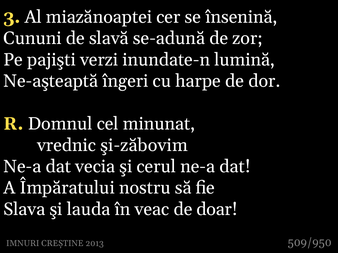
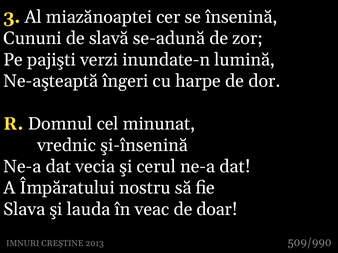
şi-zăbovim: şi-zăbovim -> şi-însenină (144, 145)
509/950: 509/950 -> 509/990 (310, 243)
